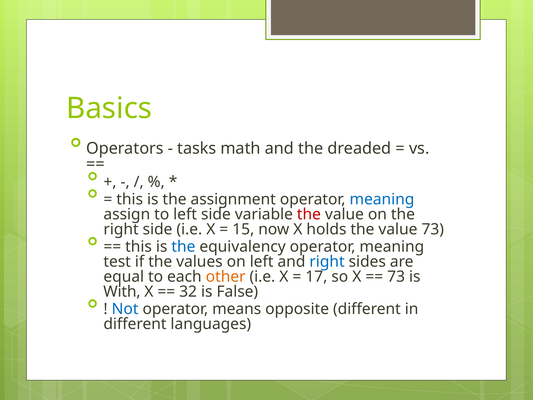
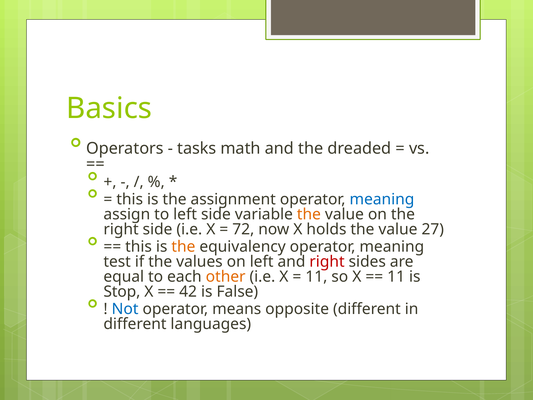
the colour: red -> orange (309, 214)
15: 15 -> 72 (243, 229)
value 73: 73 -> 27 (433, 229)
the colour: blue -> orange (183, 247)
right colour: blue -> red (327, 262)
17: 17 -> 11 (316, 276)
73: 73 -> 11 (396, 276)
With: With -> Stop (122, 291)
32: 32 -> 42 (188, 291)
